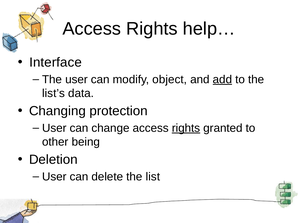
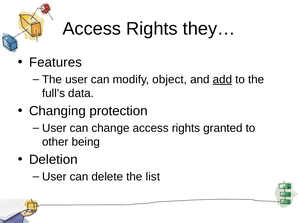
help…: help… -> they… (209, 29)
Interface: Interface -> Features (56, 63)
list’s: list’s -> full’s (54, 94)
rights underline: present -> none (186, 128)
